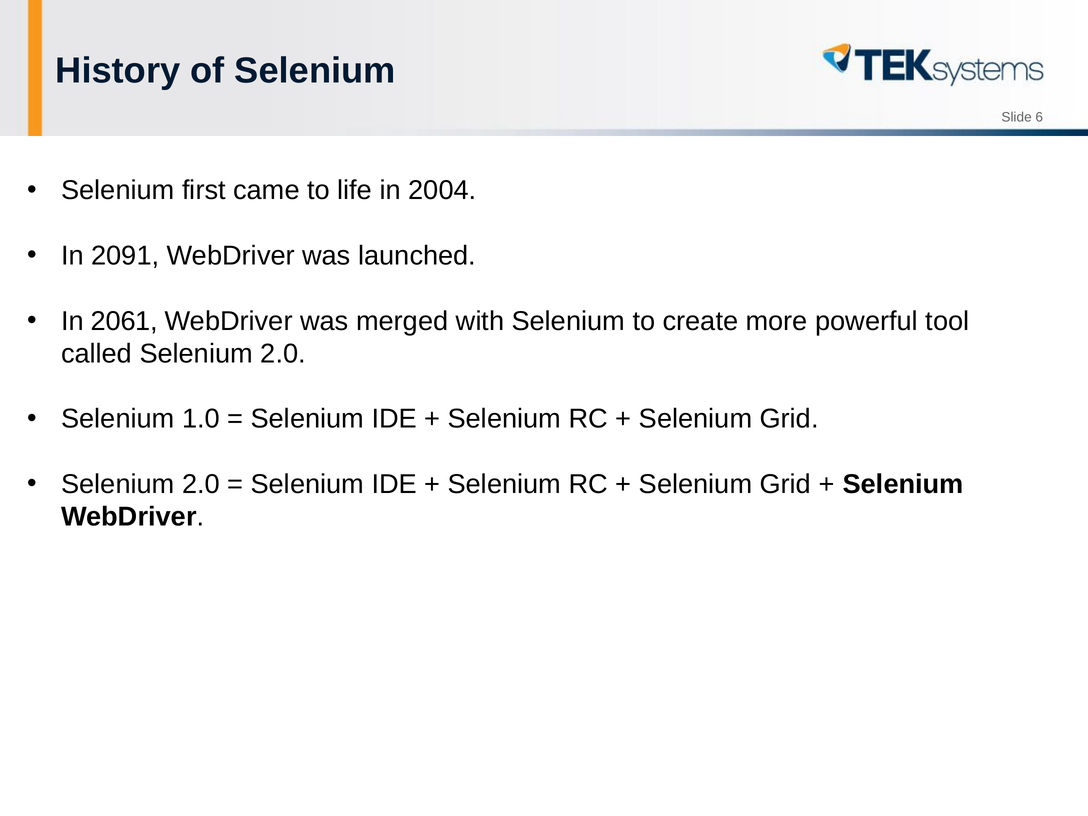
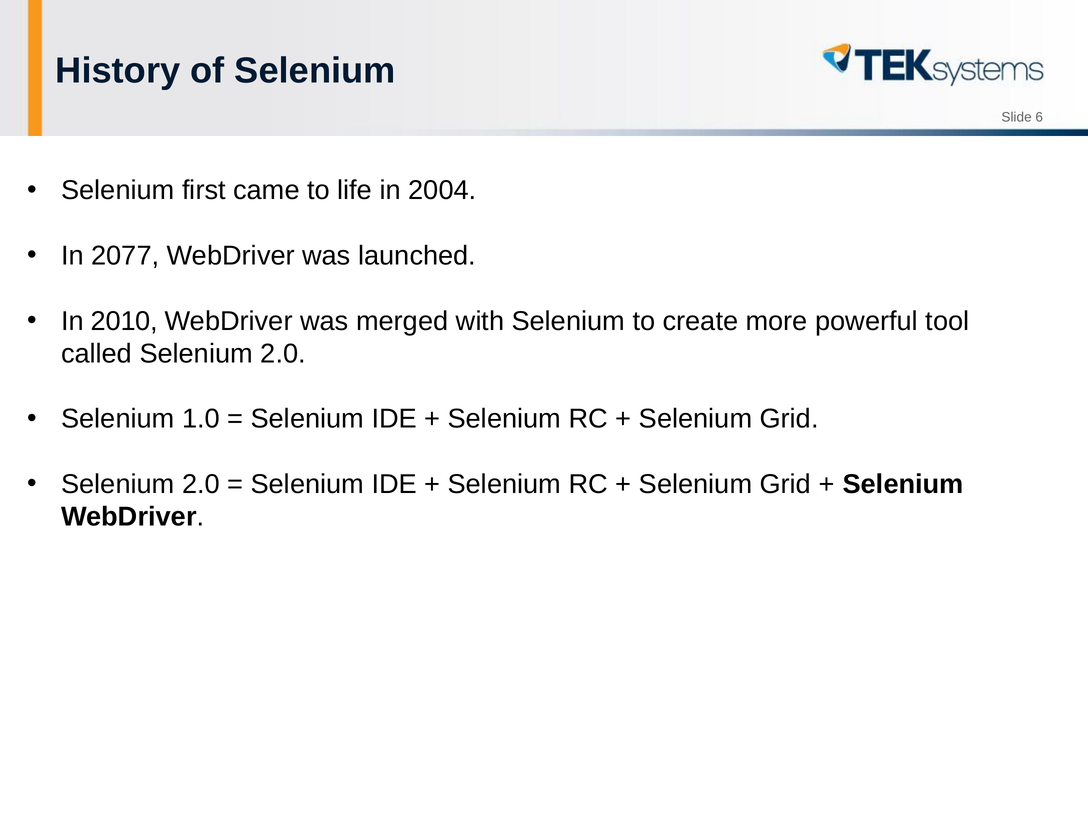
2091: 2091 -> 2077 (125, 256)
2061: 2061 -> 2010 (124, 321)
